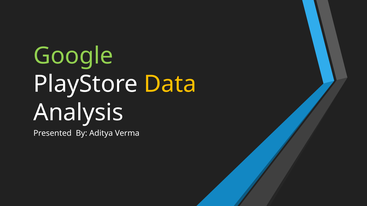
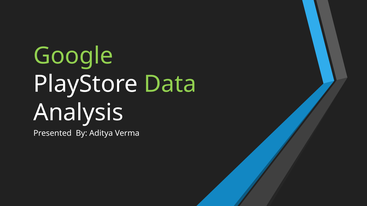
Data colour: yellow -> light green (170, 84)
